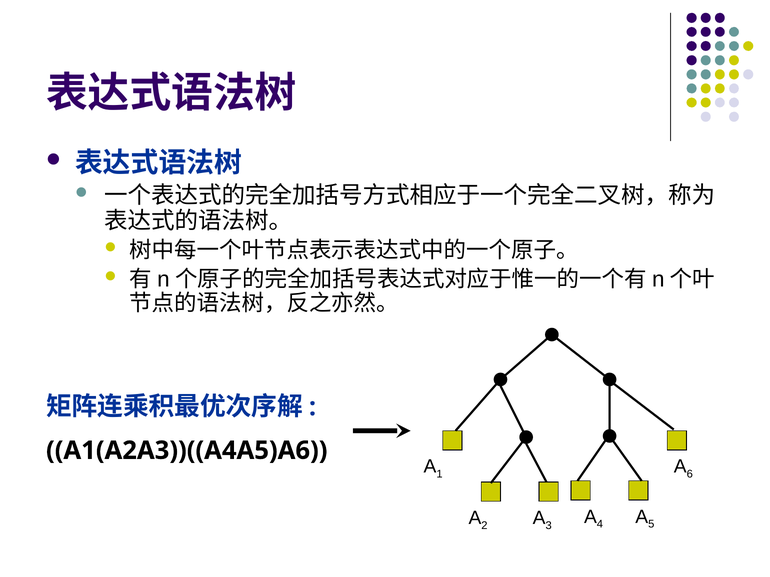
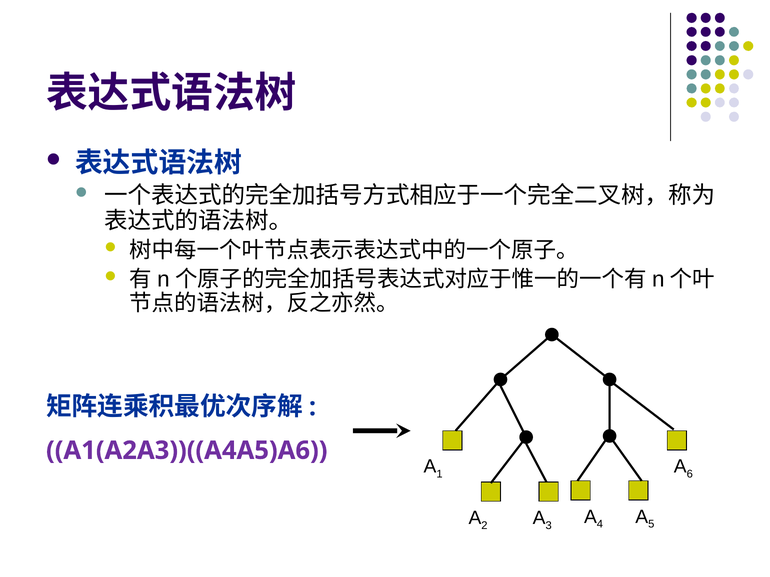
A1(A2A3))((A4A5)A6 colour: black -> purple (187, 451)
